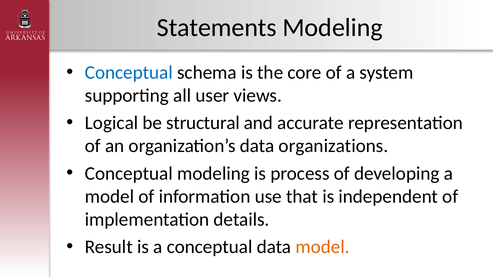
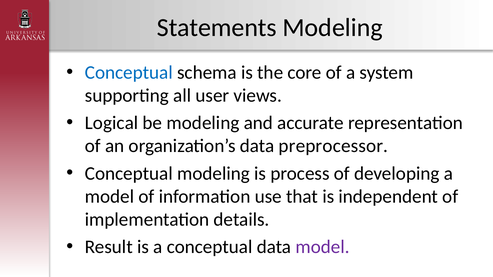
be structural: structural -> modeling (203, 123)
organizations: organizations -> preprocessor (333, 146)
model colour: orange -> purple (323, 247)
